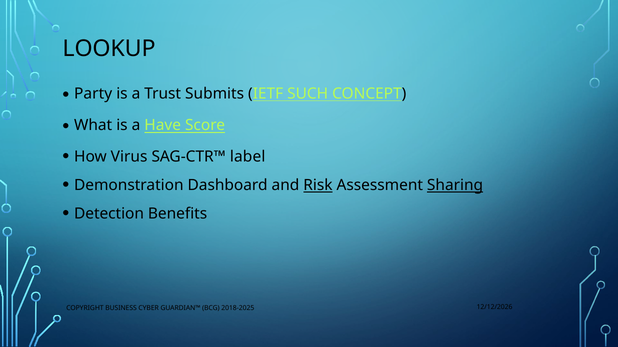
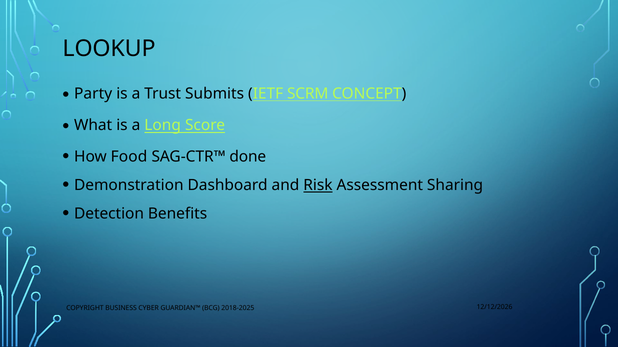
SUCH: SUCH -> SCRM (308, 94)
Have: Have -> Long (163, 126)
Virus: Virus -> Food (129, 157)
label: label -> done (248, 157)
Sharing underline: present -> none (455, 186)
